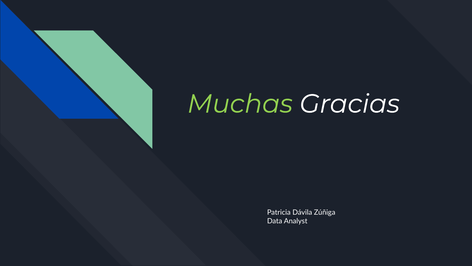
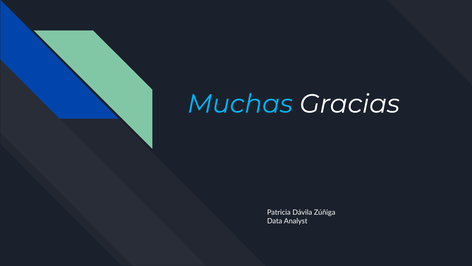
Muchas colour: light green -> light blue (240, 104)
